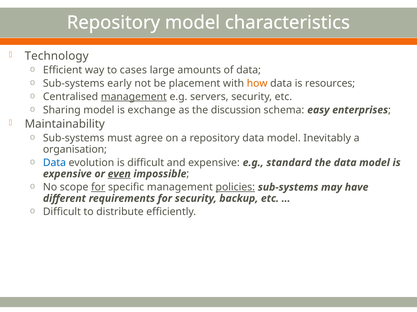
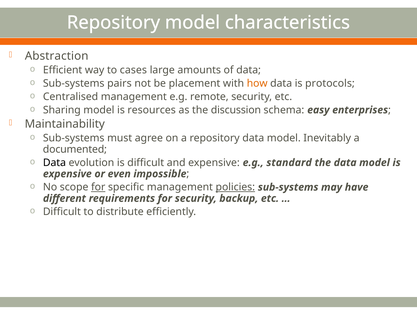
Technology: Technology -> Abstraction (57, 56)
early: early -> pairs (119, 84)
resources: resources -> protocols (330, 84)
management underline: present -> none (134, 97)
servers: servers -> remote (209, 97)
exchange: exchange -> resources (152, 110)
organisation: organisation -> documented (75, 150)
Data colour: blue -> black (54, 163)
even underline: present -> none (119, 174)
